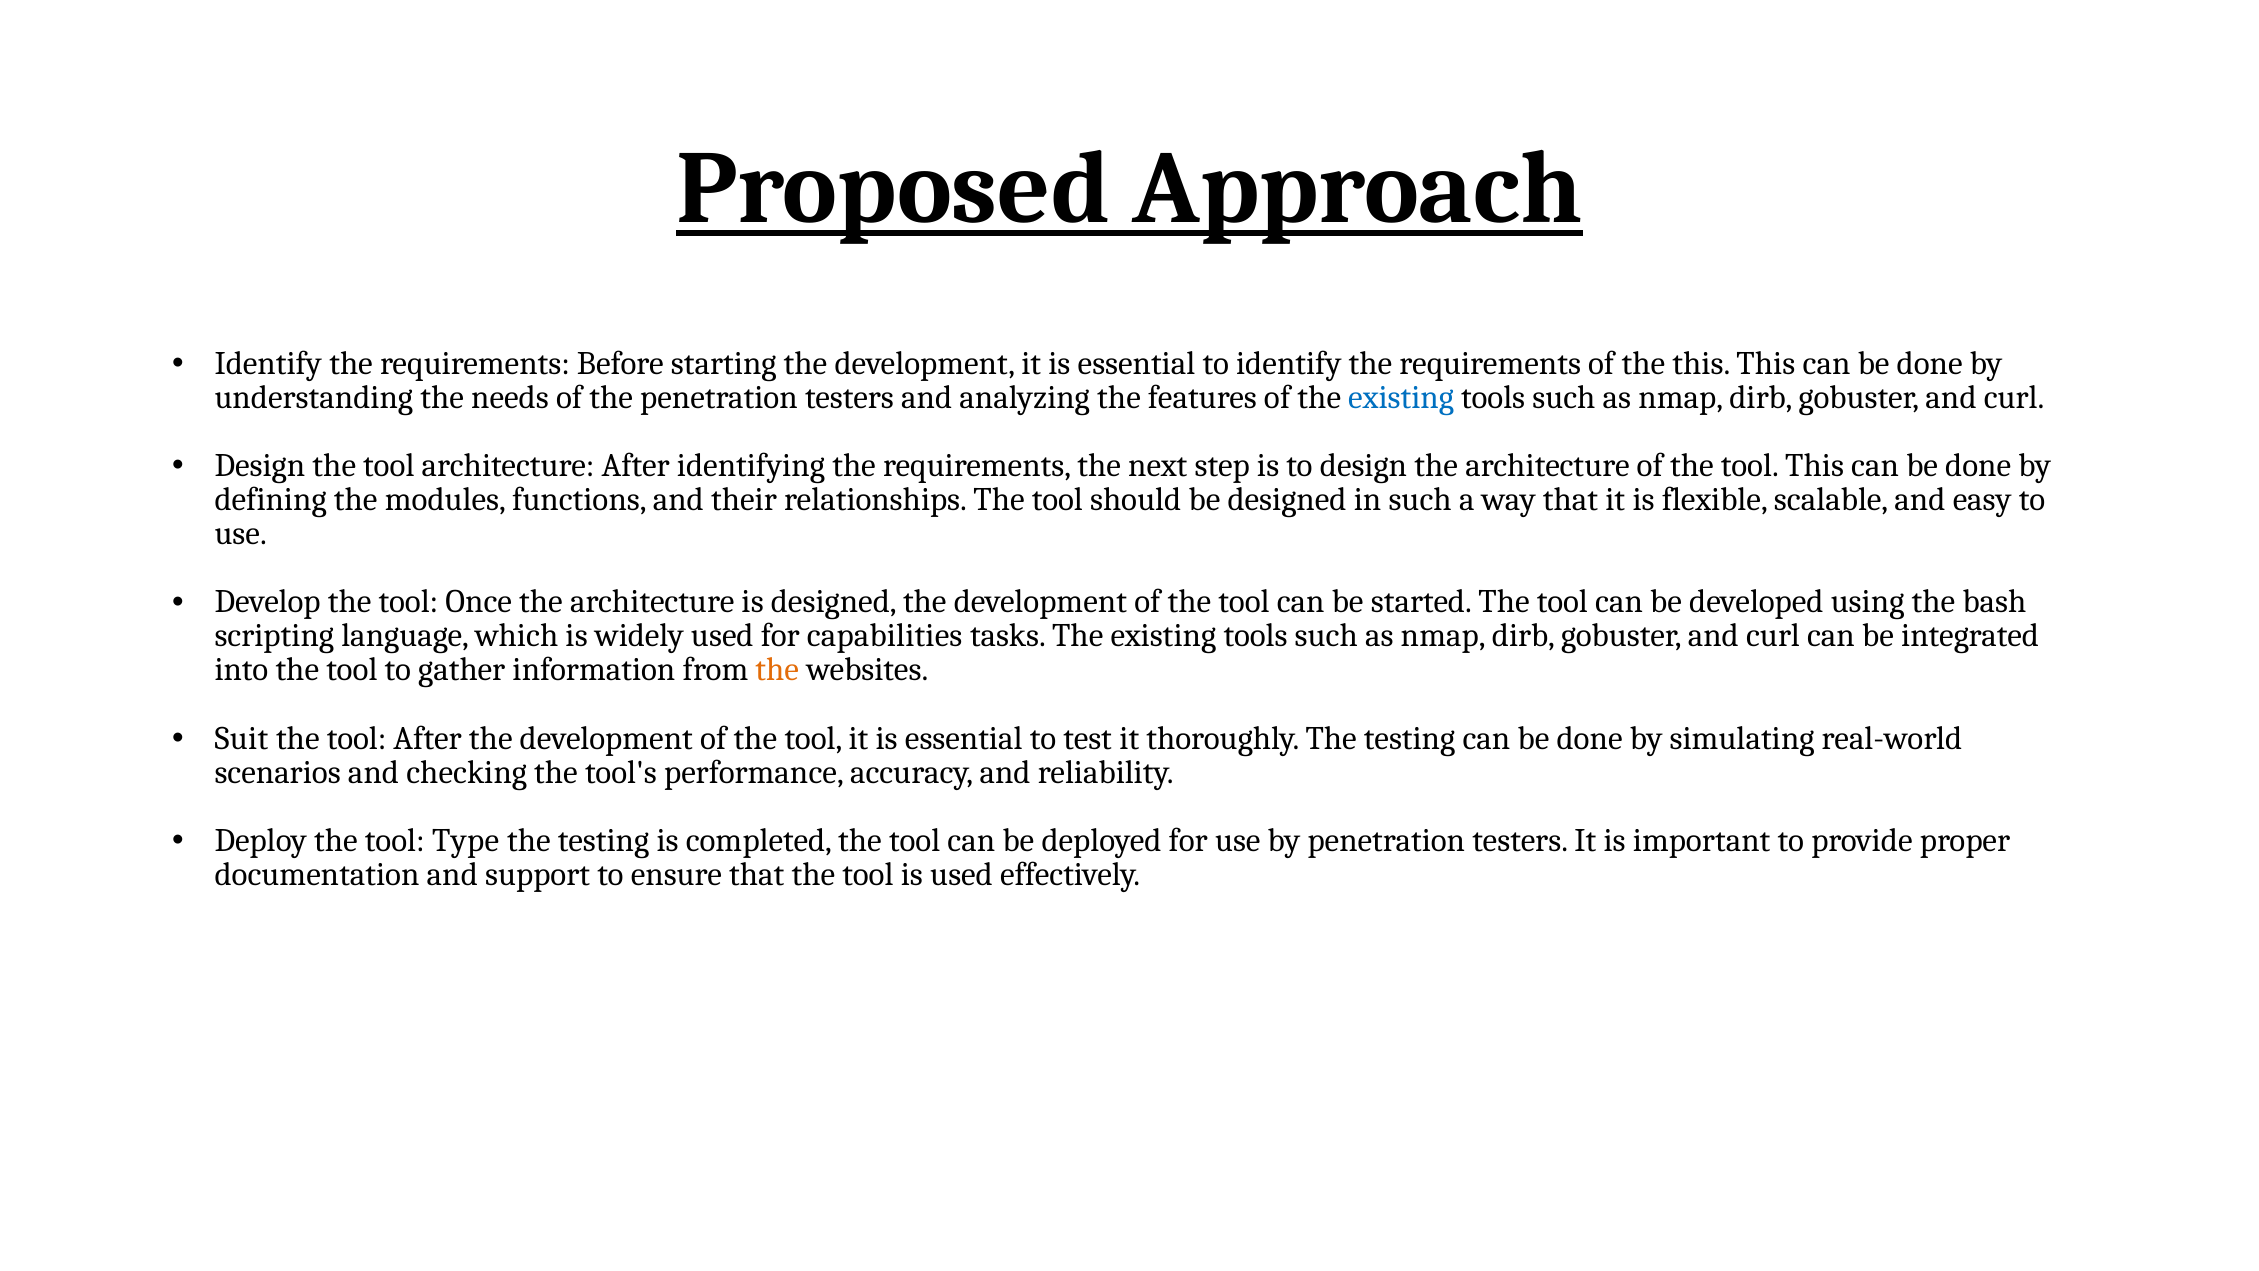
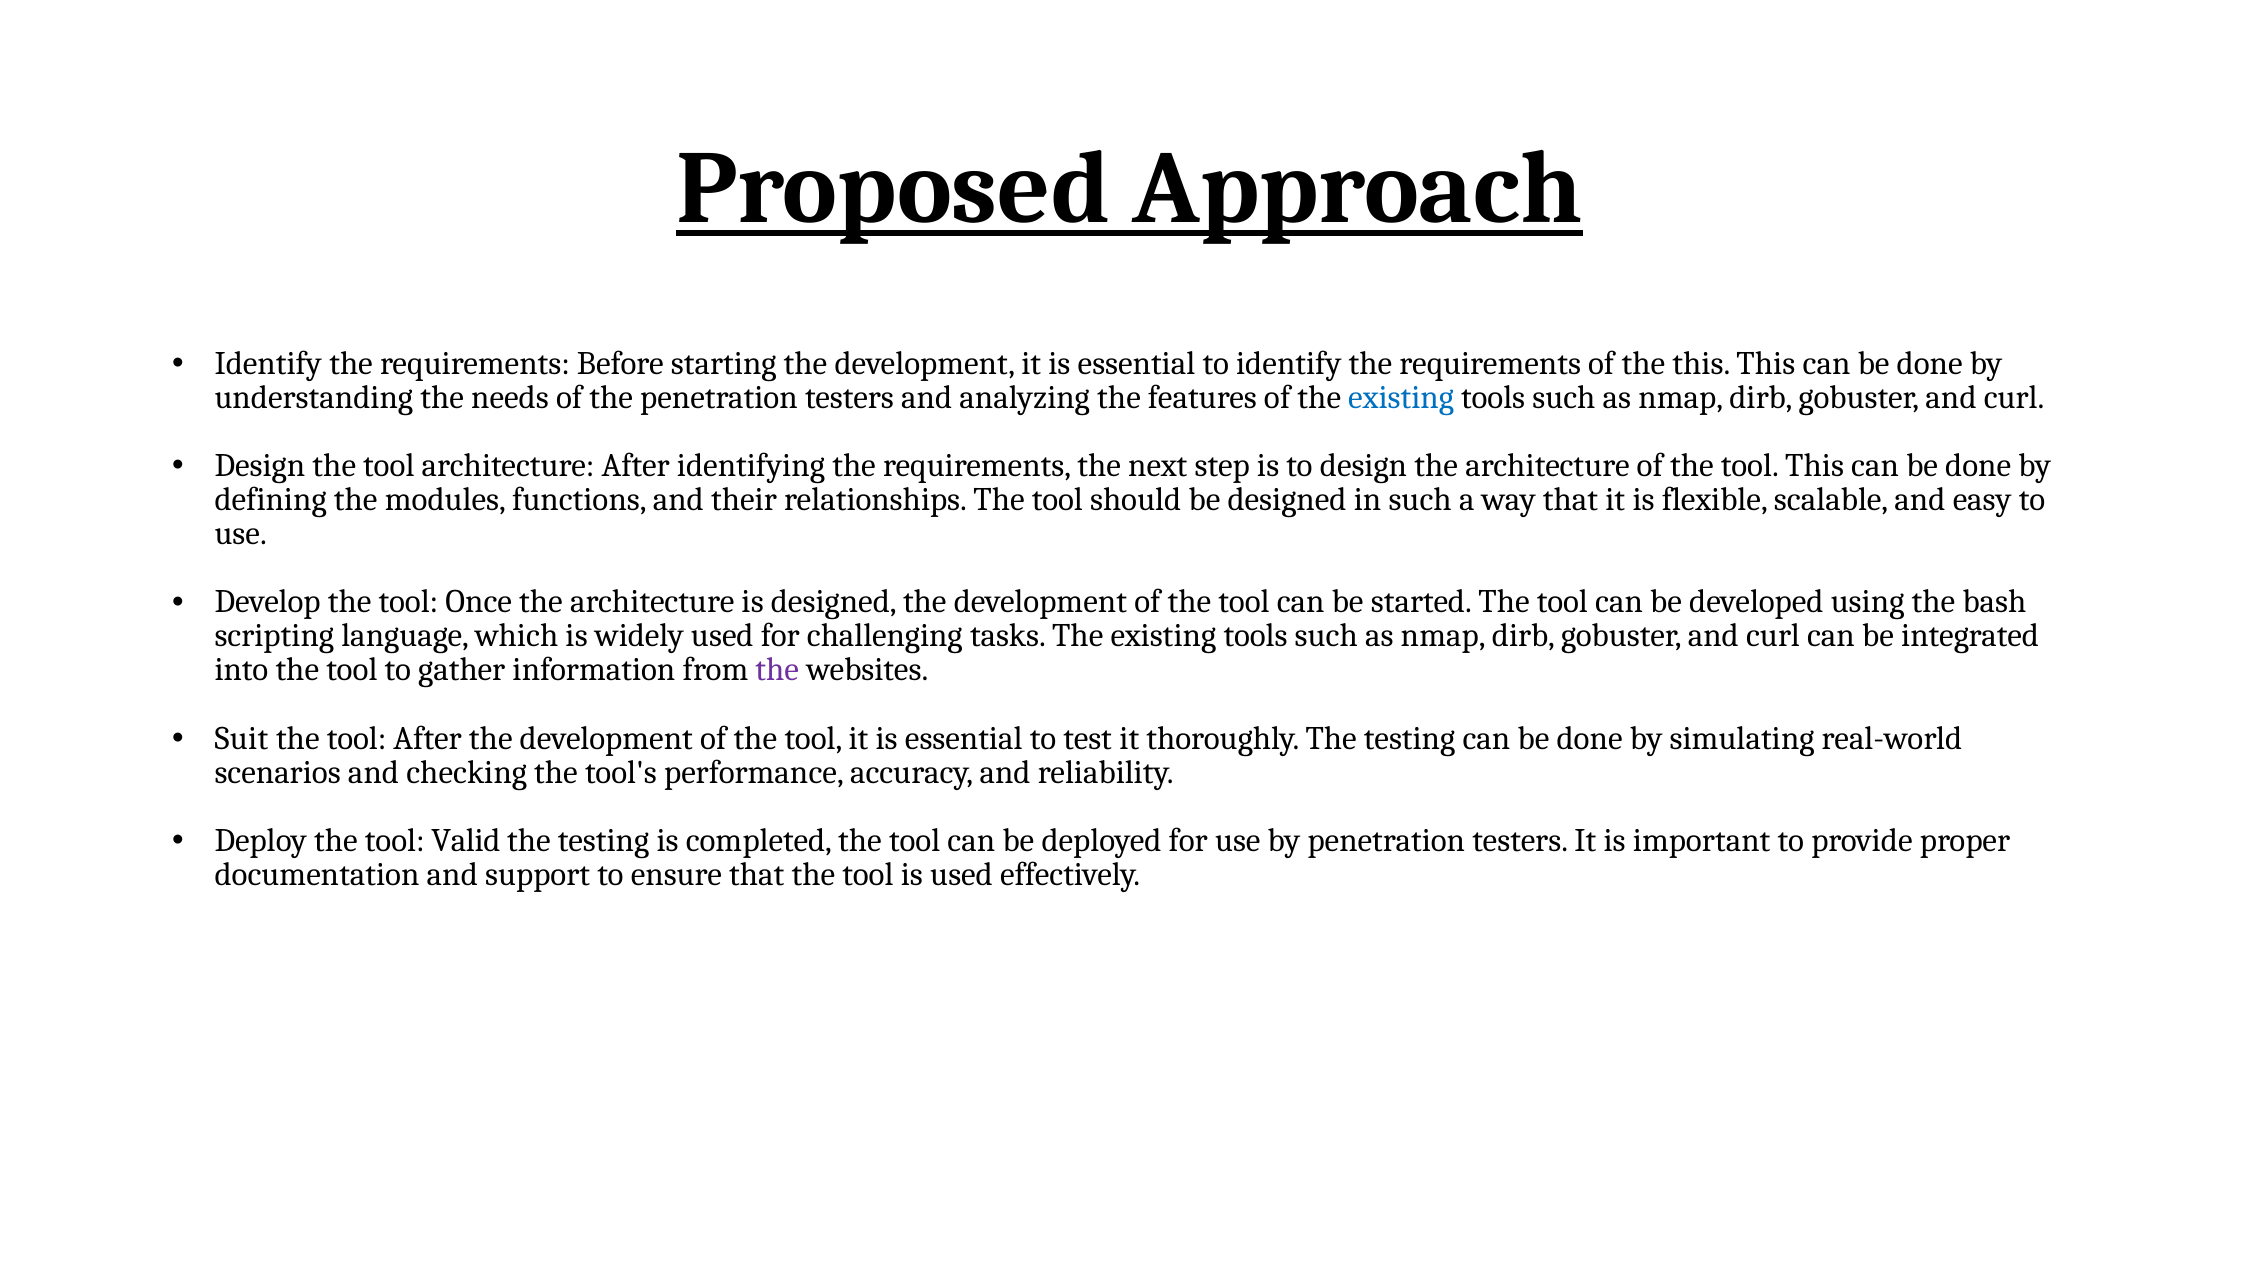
capabilities: capabilities -> challenging (885, 636)
the colour: orange -> purple (777, 670)
Type: Type -> Valid (466, 840)
